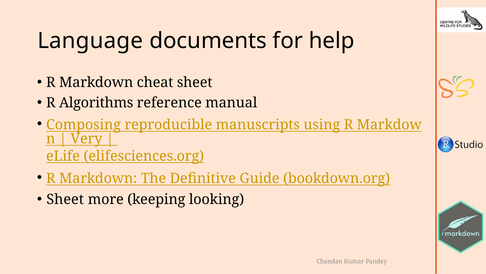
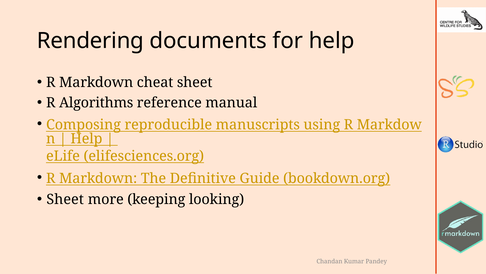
Language: Language -> Rendering (90, 41)
Very: Very -> Help (86, 138)
